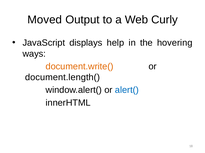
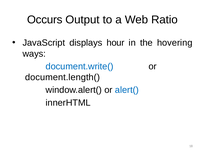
Moved: Moved -> Occurs (45, 20)
Curly: Curly -> Ratio (164, 20)
help: help -> hour (116, 43)
document.write( colour: orange -> blue (80, 67)
